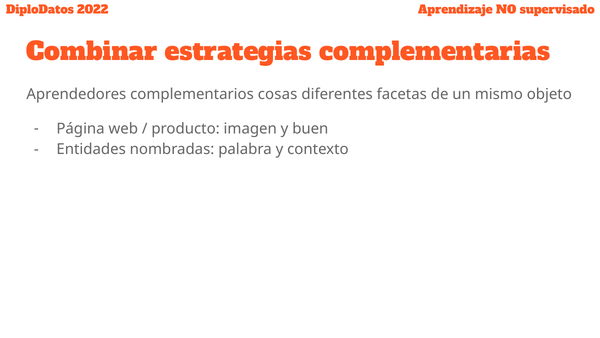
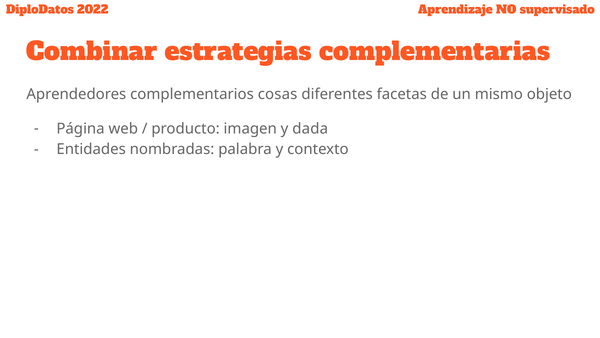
buen: buen -> dada (310, 128)
